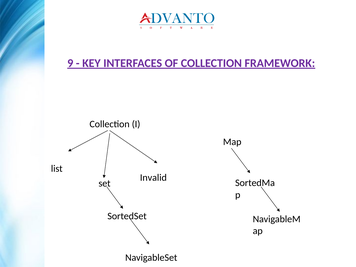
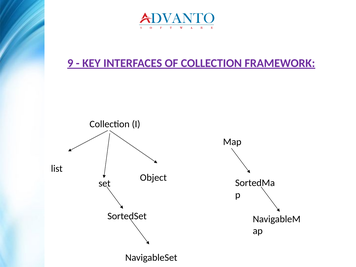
Invalid: Invalid -> Object (153, 178)
